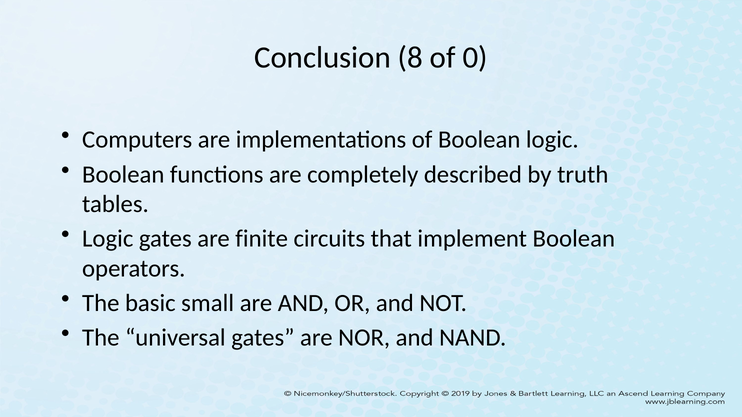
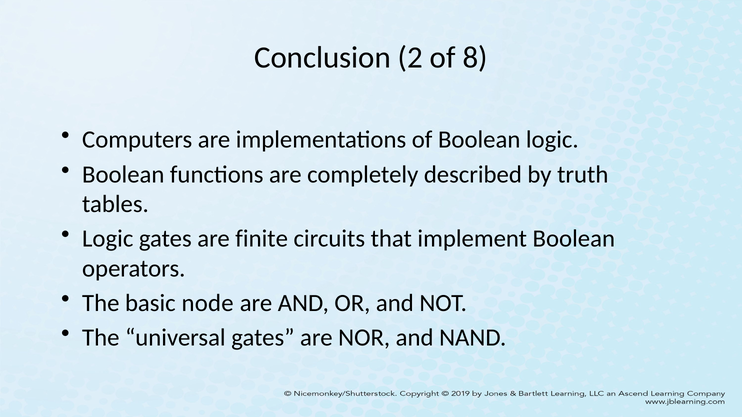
8: 8 -> 2 (410, 58)
0: 0 -> 8 (475, 58)
small: small -> node (208, 303)
